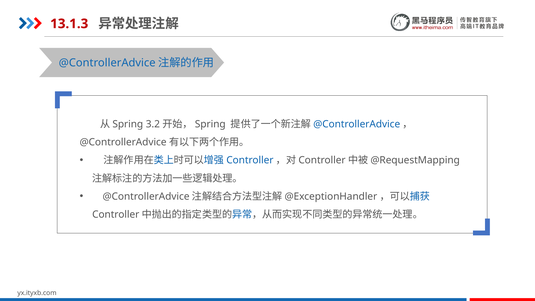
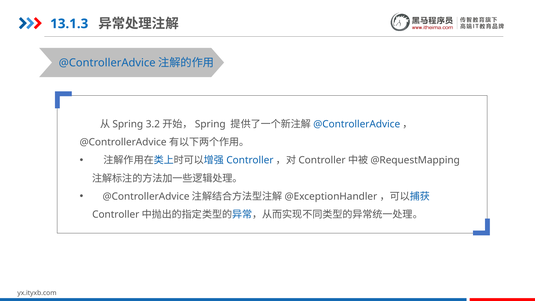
13.1.3 colour: red -> blue (69, 24)
